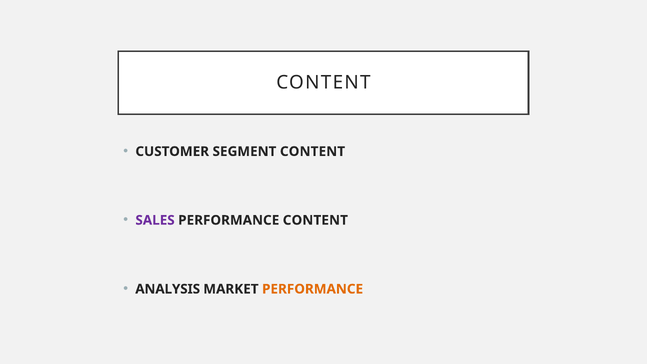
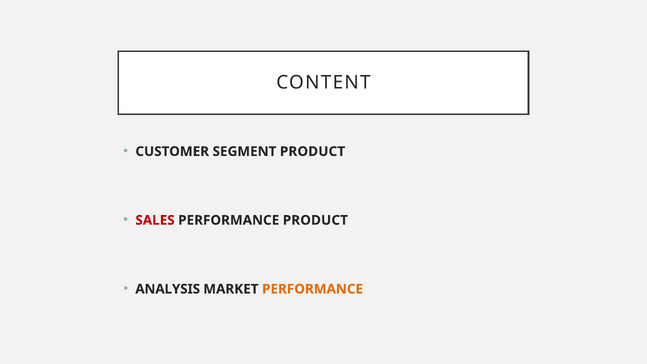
SEGMENT CONTENT: CONTENT -> PRODUCT (313, 151)
SALES colour: purple -> red (155, 220)
PERFORMANCE CONTENT: CONTENT -> PRODUCT (315, 220)
